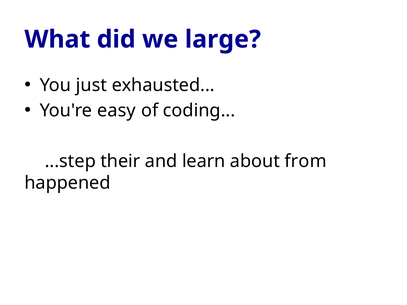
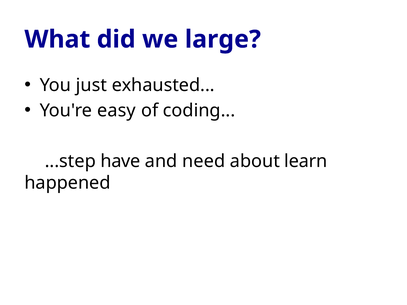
their: their -> have (120, 161)
learn: learn -> need (204, 161)
from: from -> learn (306, 161)
